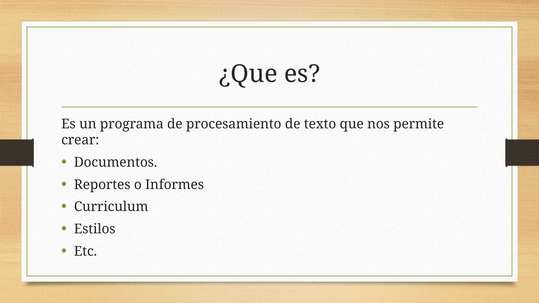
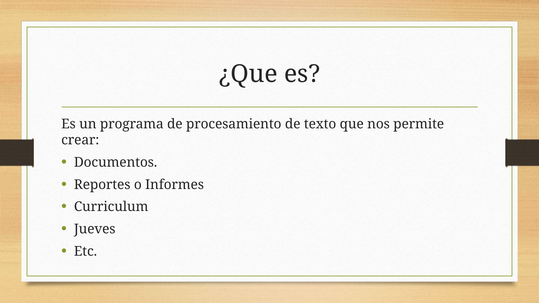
Estilos: Estilos -> Jueves (95, 229)
